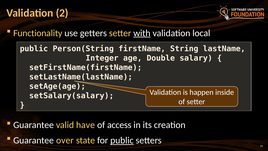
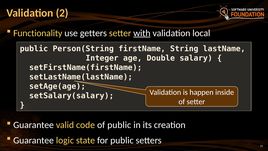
have: have -> code (85, 125)
of access: access -> public (119, 125)
over: over -> logic (65, 140)
public underline: present -> none (122, 140)
